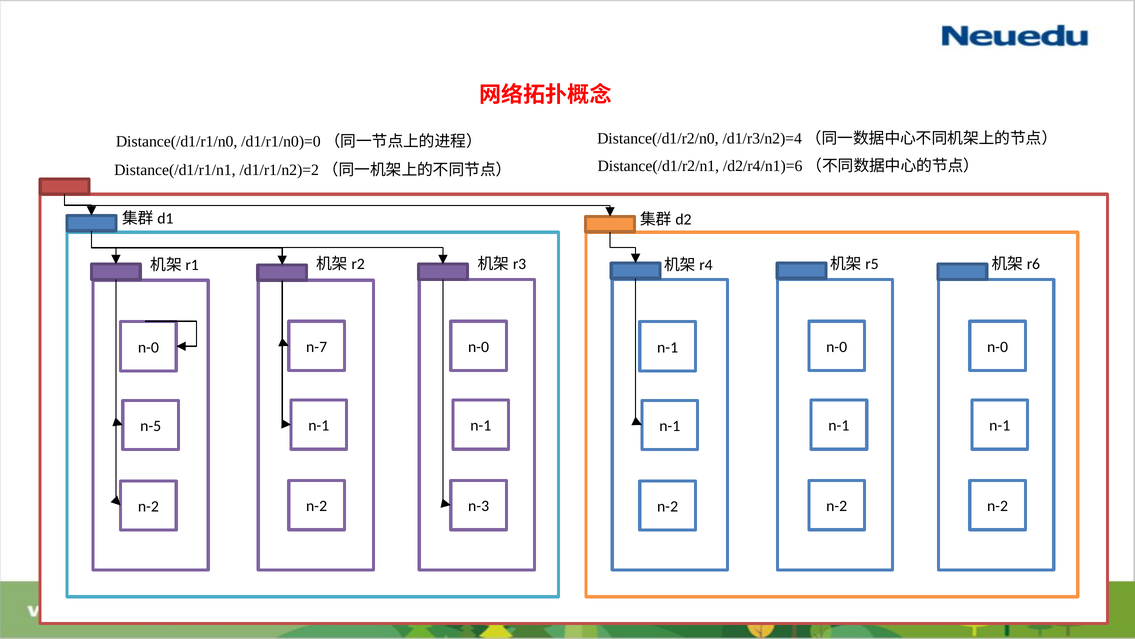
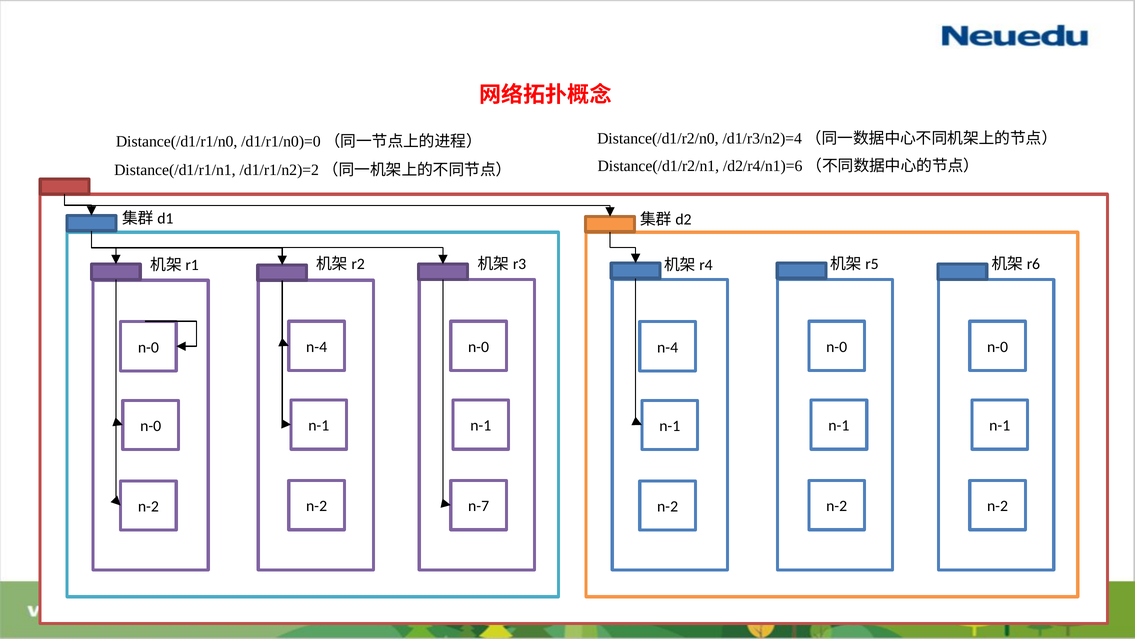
n-7: n-7 -> n-4 (317, 347)
n-1: n-1 -> n-4 (668, 347)
n-5: n-5 -> n-0 (151, 426)
n-3: n-3 -> n-7 (479, 506)
